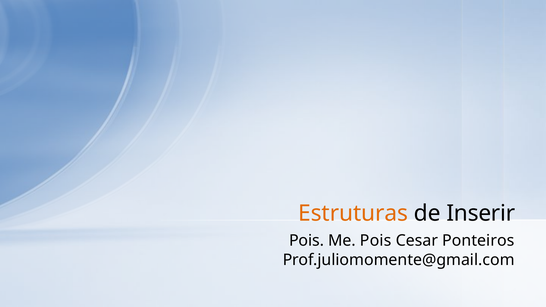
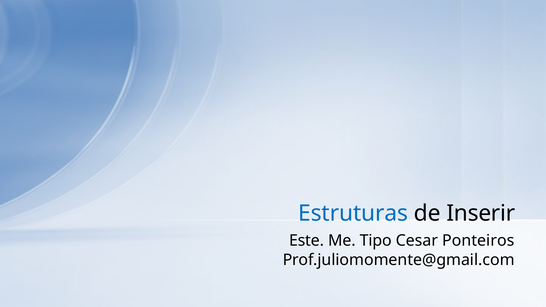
Estruturas colour: orange -> blue (353, 213)
Pois: Pois -> Este (307, 241)
Me Pois: Pois -> Tipo (376, 241)
